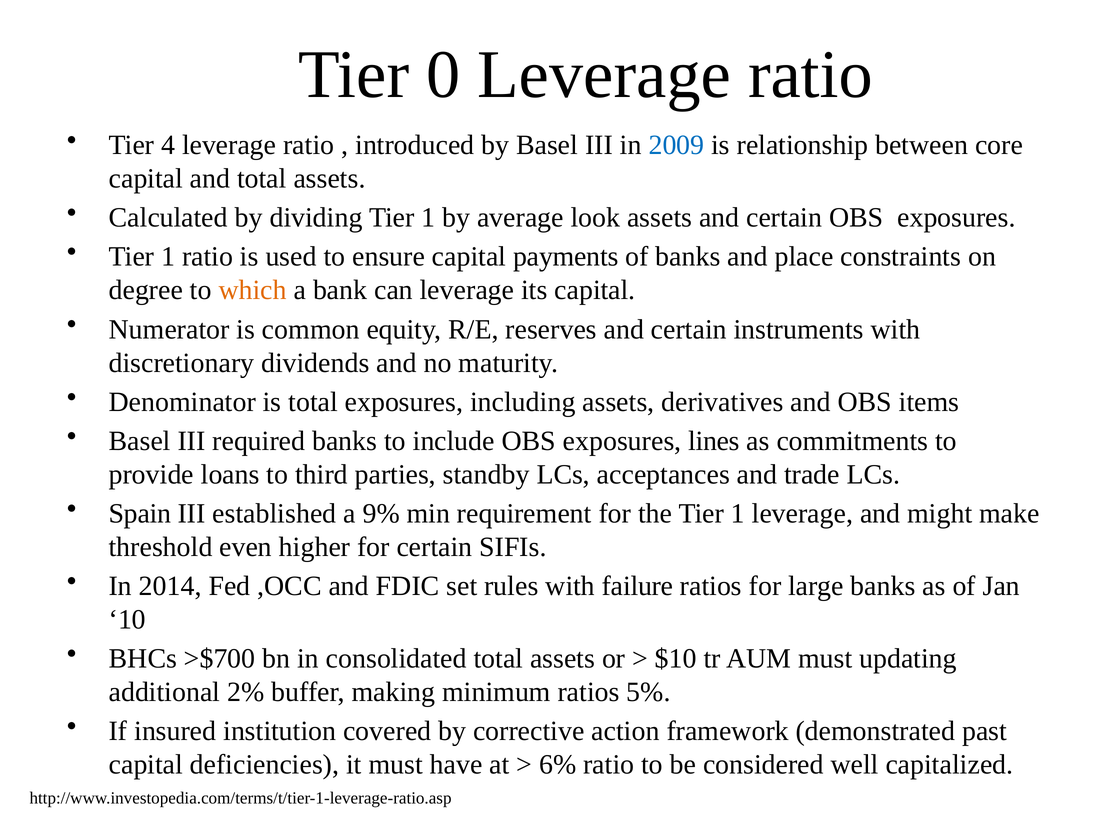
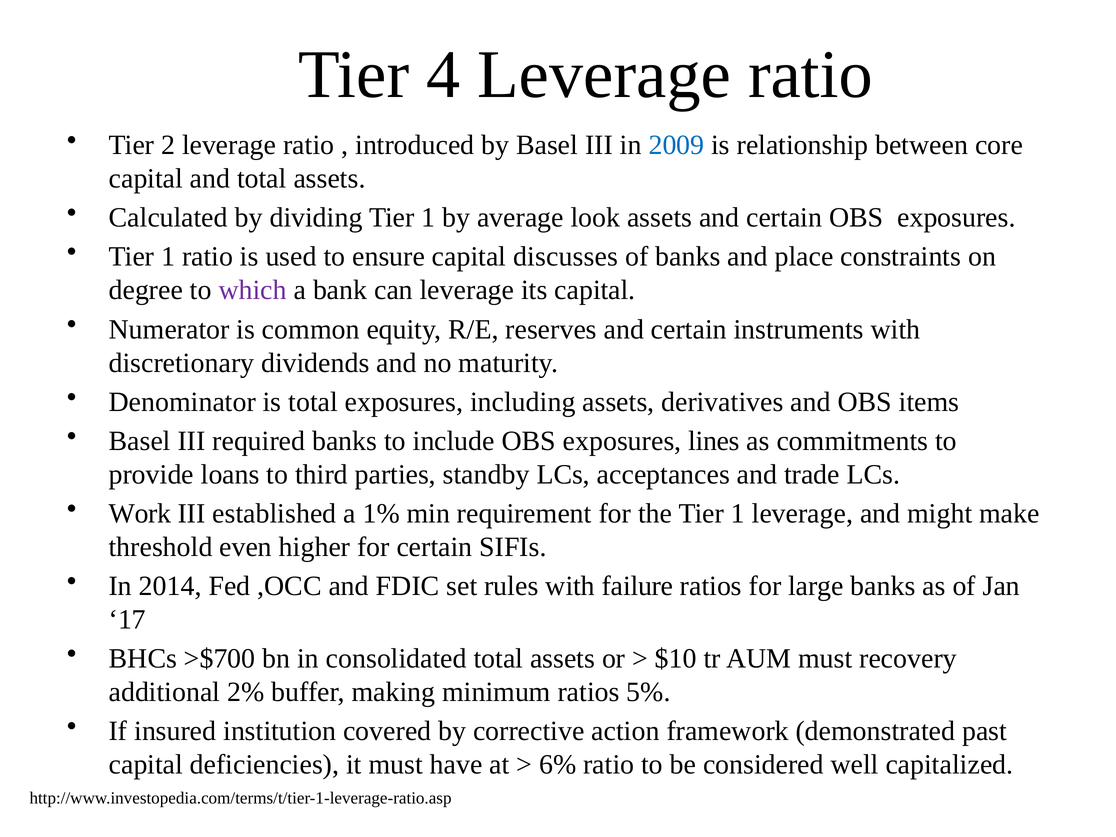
0: 0 -> 4 (443, 75)
4: 4 -> 2 (168, 145)
payments: payments -> discusses (566, 257)
which colour: orange -> purple (253, 290)
Spain: Spain -> Work (140, 513)
9%: 9% -> 1% (381, 513)
10: 10 -> 17 (127, 619)
updating: updating -> recovery (908, 659)
